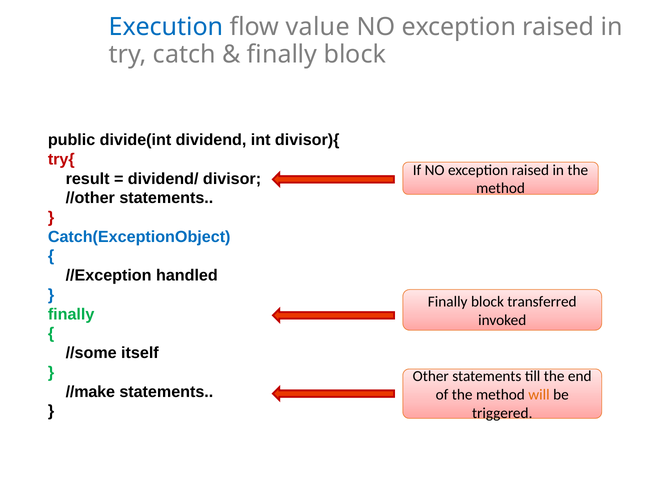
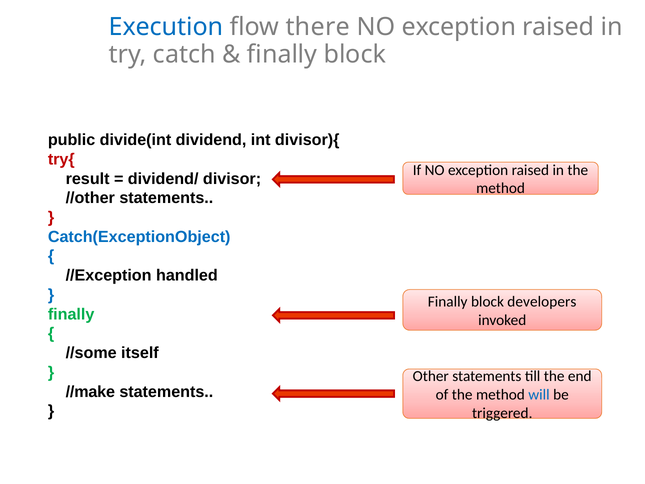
value: value -> there (318, 27)
transferred: transferred -> developers (542, 302)
will colour: orange -> blue (539, 395)
